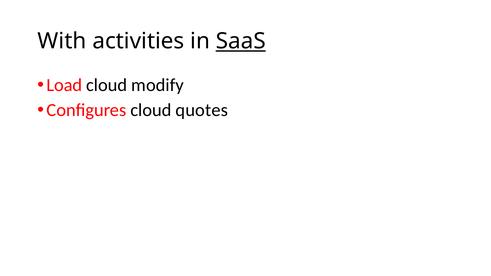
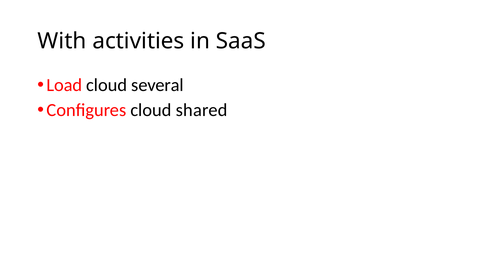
SaaS underline: present -> none (241, 41)
modify: modify -> several (158, 85)
quotes: quotes -> shared (202, 110)
